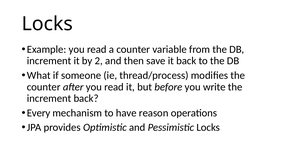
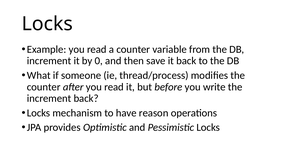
2: 2 -> 0 (99, 61)
Every: Every -> Locks (39, 113)
